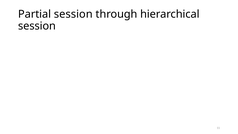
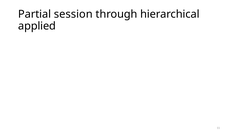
session: session -> applied (37, 26)
